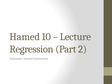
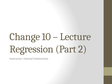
Hamed: Hamed -> Change (25, 37)
